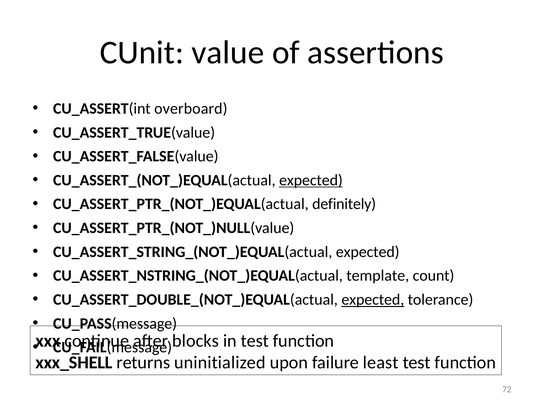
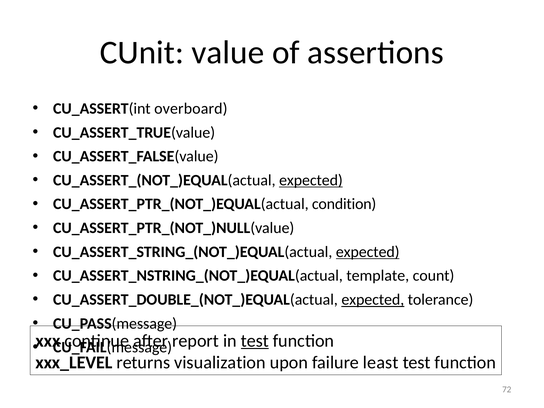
definitely: definitely -> condition (344, 204)
expected underline: none -> present (368, 252)
blocks: blocks -> report (196, 341)
test underline: none -> present (255, 341)
xxx_SHELL: xxx_SHELL -> xxx_LEVEL (74, 362)
uninitialized: uninitialized -> visualization (220, 362)
